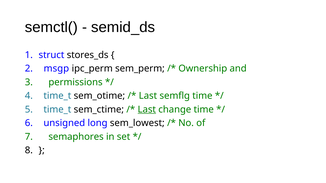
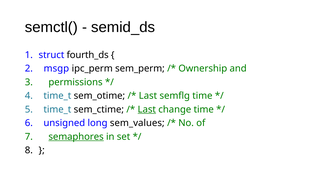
stores_ds: stores_ds -> fourth_ds (88, 55)
sem_lowest: sem_lowest -> sem_values (137, 123)
semaphores underline: none -> present (76, 137)
